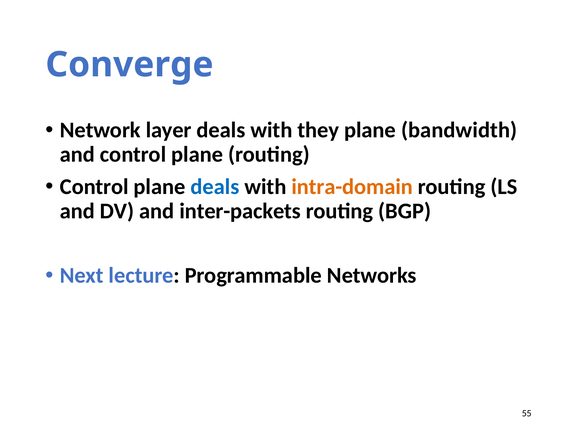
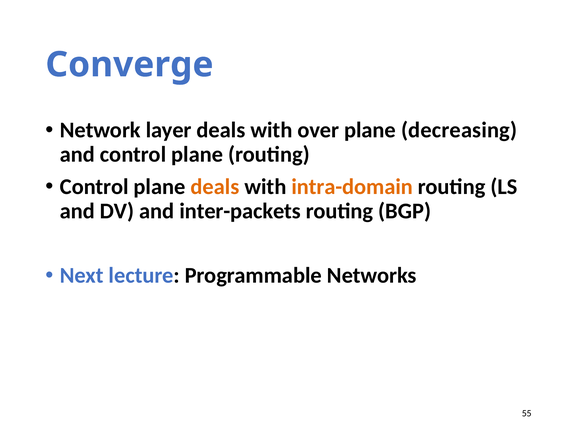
they: they -> over (318, 130)
bandwidth: bandwidth -> decreasing (459, 130)
deals colour: blue -> orange (215, 187)
